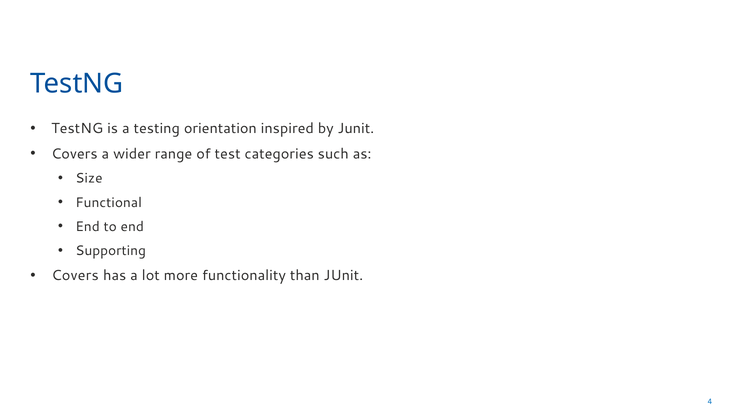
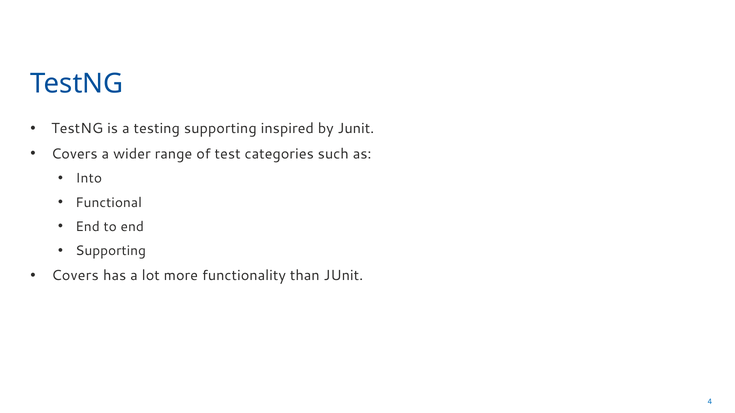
testing orientation: orientation -> supporting (220, 129)
Size: Size -> Into (89, 179)
